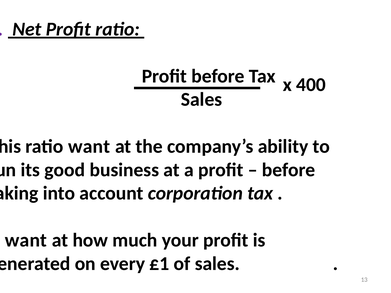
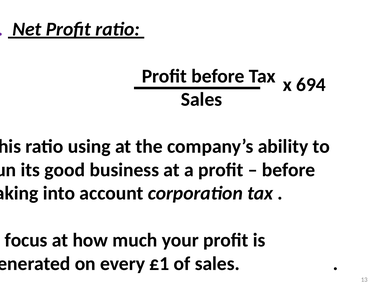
400: 400 -> 694 (311, 85)
ratio want: want -> using (89, 147)
want: want -> focus (26, 240)
